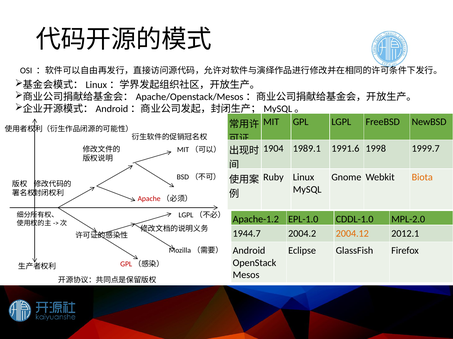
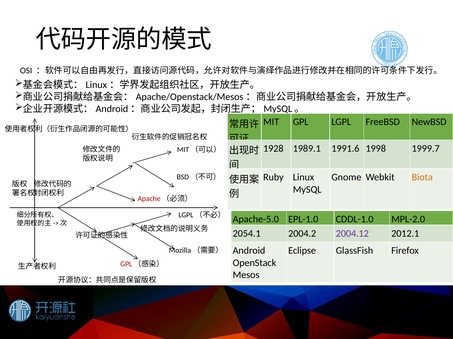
1904: 1904 -> 1928 (273, 149)
Apache-1.2: Apache-1.2 -> Apache-5.0 (256, 220)
1944.7: 1944.7 -> 2054.1 (247, 234)
2004.12 colour: orange -> purple (352, 234)
